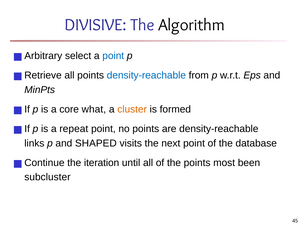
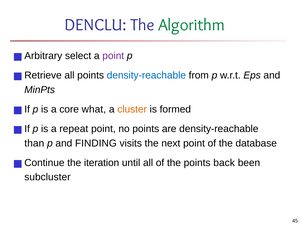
DIVISIVE: DIVISIVE -> DENCLU (96, 25)
Algorithm colour: black -> green (192, 25)
point colour: blue -> purple (113, 56)
links: links -> than (34, 143)
SHAPED: SHAPED -> FINDING (96, 143)
most: most -> back (224, 163)
